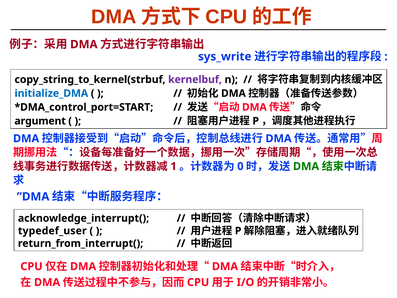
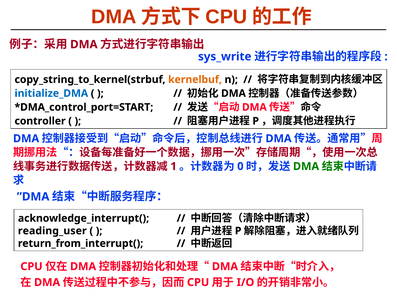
kernelbuf colour: purple -> orange (195, 79)
argument: argument -> controller (40, 121)
typedef_user: typedef_user -> reading_user (52, 231)
